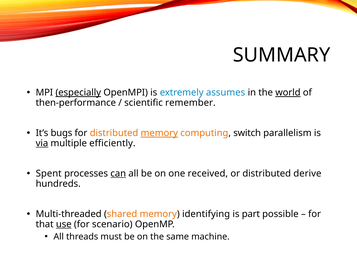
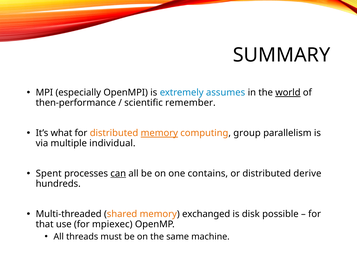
especially underline: present -> none (78, 92)
bugs: bugs -> what (61, 133)
switch: switch -> group (247, 133)
via underline: present -> none (42, 143)
efficiently: efficiently -> individual (112, 143)
received: received -> contains (208, 173)
identifying: identifying -> exchanged (206, 214)
part: part -> disk (251, 214)
use underline: present -> none (64, 224)
scenario: scenario -> mpiexec (112, 224)
